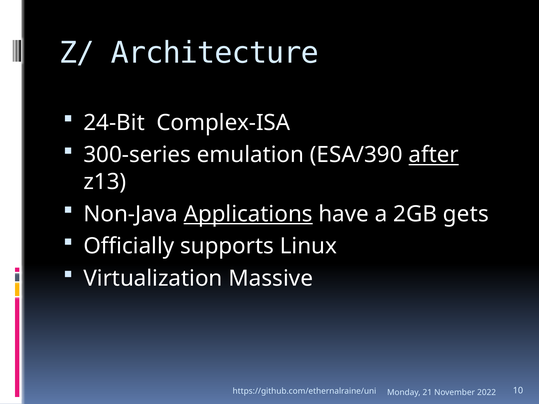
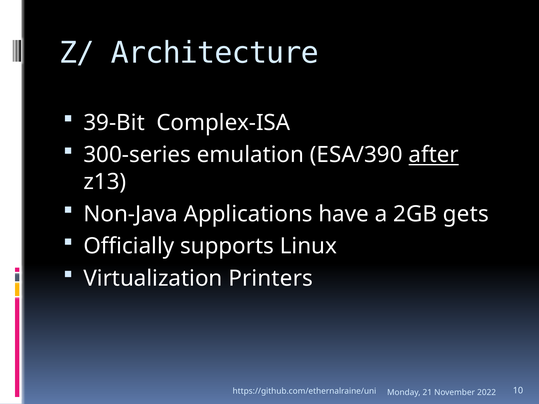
24-Bit: 24-Bit -> 39-Bit (114, 123)
Applications underline: present -> none (248, 214)
Massive: Massive -> Printers (271, 279)
